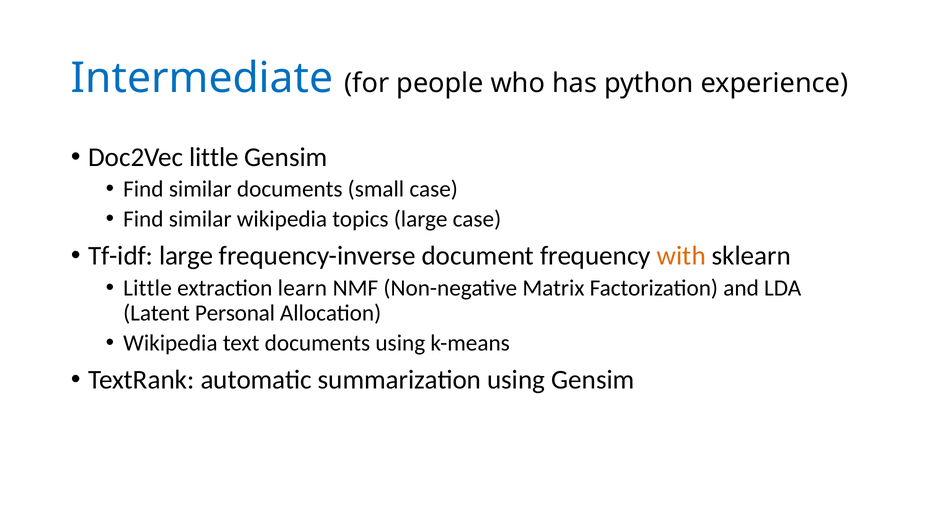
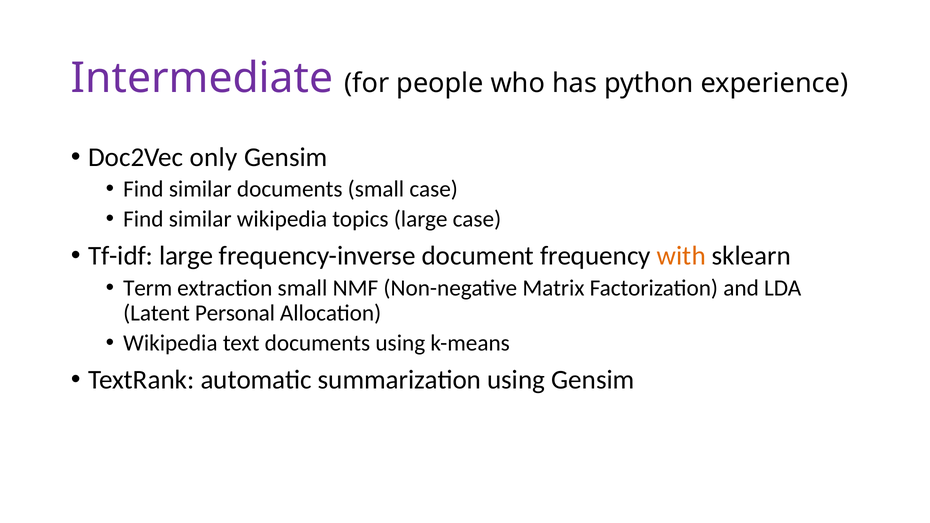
Intermediate colour: blue -> purple (202, 78)
Doc2Vec little: little -> only (214, 157)
Little: Little -> Term (148, 288)
extraction learn: learn -> small (302, 288)
